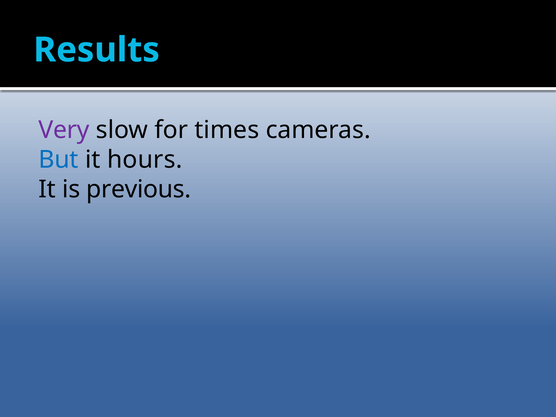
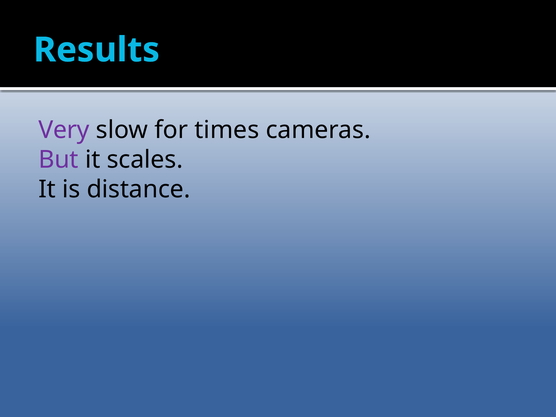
But colour: blue -> purple (58, 160)
hours: hours -> scales (145, 160)
previous: previous -> distance (139, 189)
